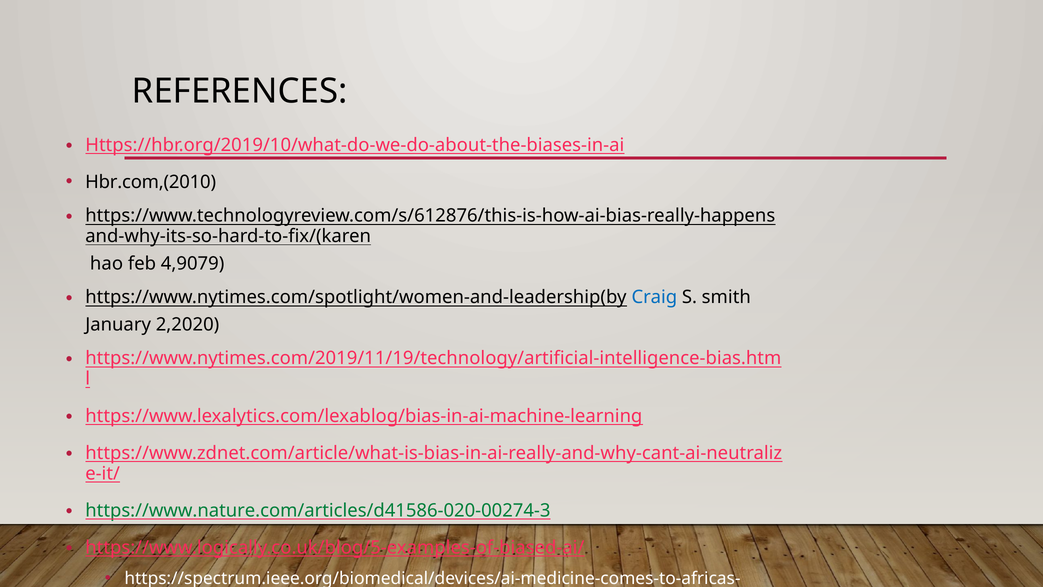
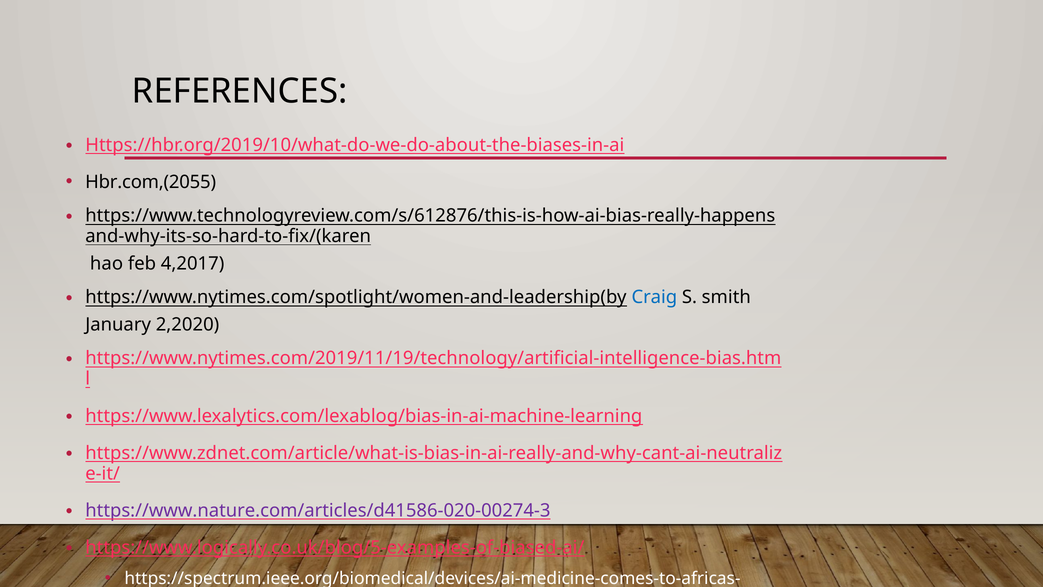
Hbr.com,(2010: Hbr.com,(2010 -> Hbr.com,(2055 (151, 182)
4,9079: 4,9079 -> 4,2017 (193, 263)
https://www.nature.com/articles/d41586-020-00274-3 colour: green -> purple (318, 510)
